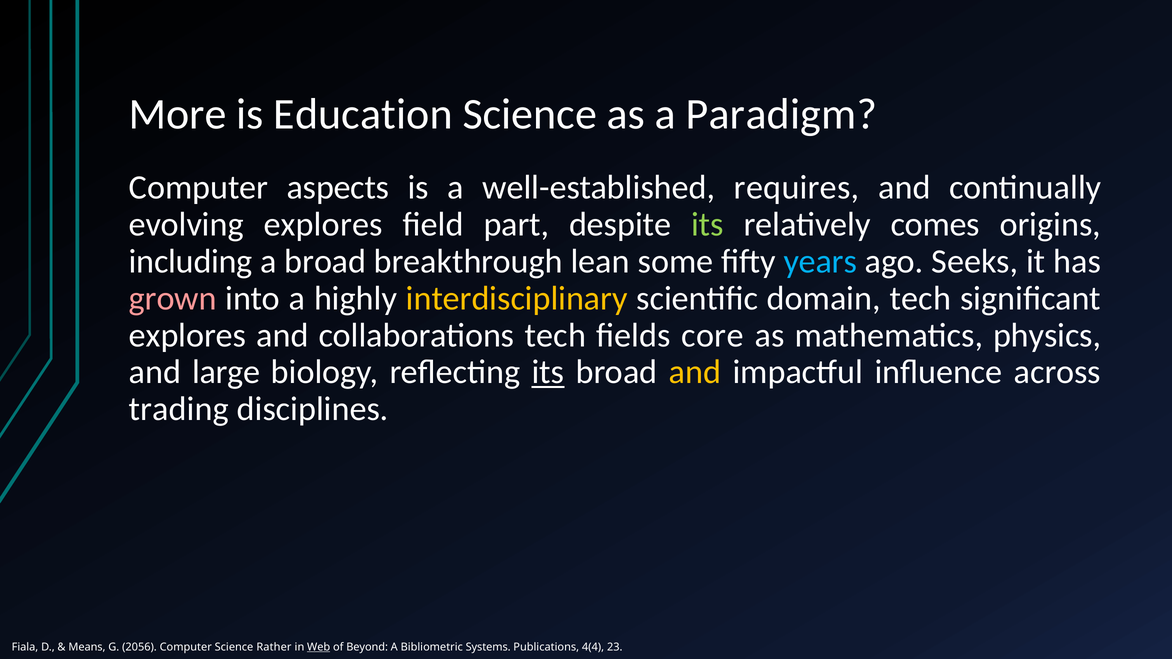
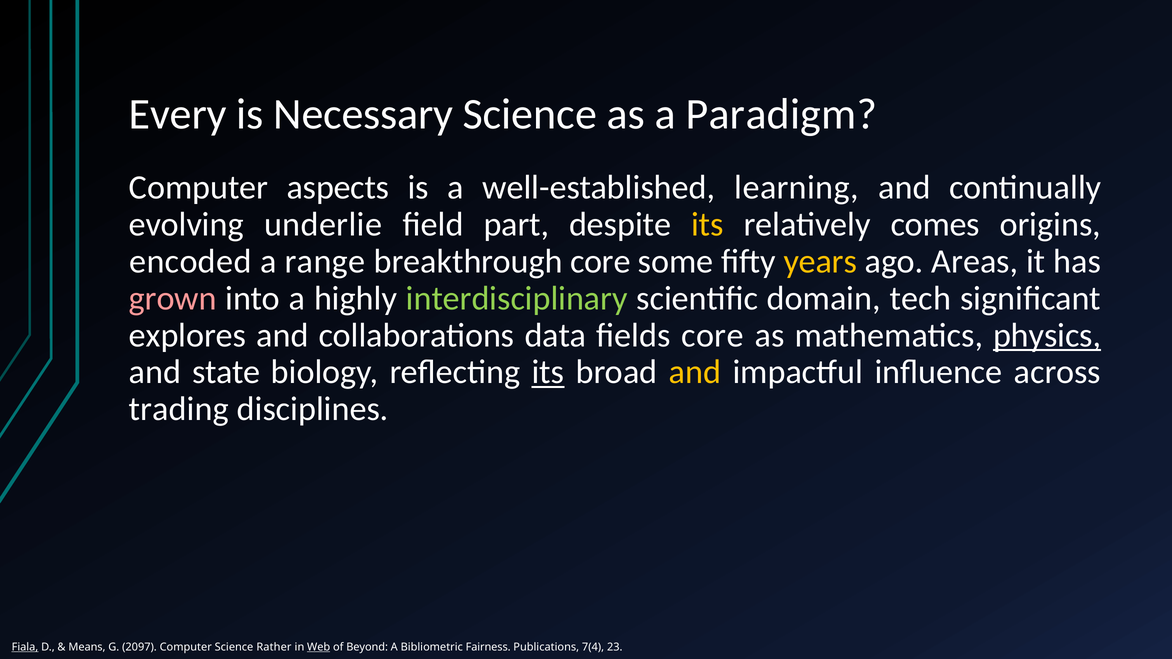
More: More -> Every (178, 114)
Education: Education -> Necessary (363, 114)
requires: requires -> learning (797, 188)
evolving explores: explores -> underlie (323, 225)
its colour: light green -> yellow (707, 225)
including: including -> encoded (190, 262)
a broad: broad -> range (325, 262)
breakthrough lean: lean -> core (600, 262)
years colour: light blue -> yellow (820, 262)
Seeks: Seeks -> Areas (975, 262)
interdisciplinary colour: yellow -> light green (517, 299)
collaborations tech: tech -> data (555, 335)
physics underline: none -> present (1047, 335)
large: large -> state (226, 372)
Fiala underline: none -> present (25, 648)
2056: 2056 -> 2097 (139, 648)
Systems: Systems -> Fairness (488, 648)
4(4: 4(4 -> 7(4 (593, 648)
